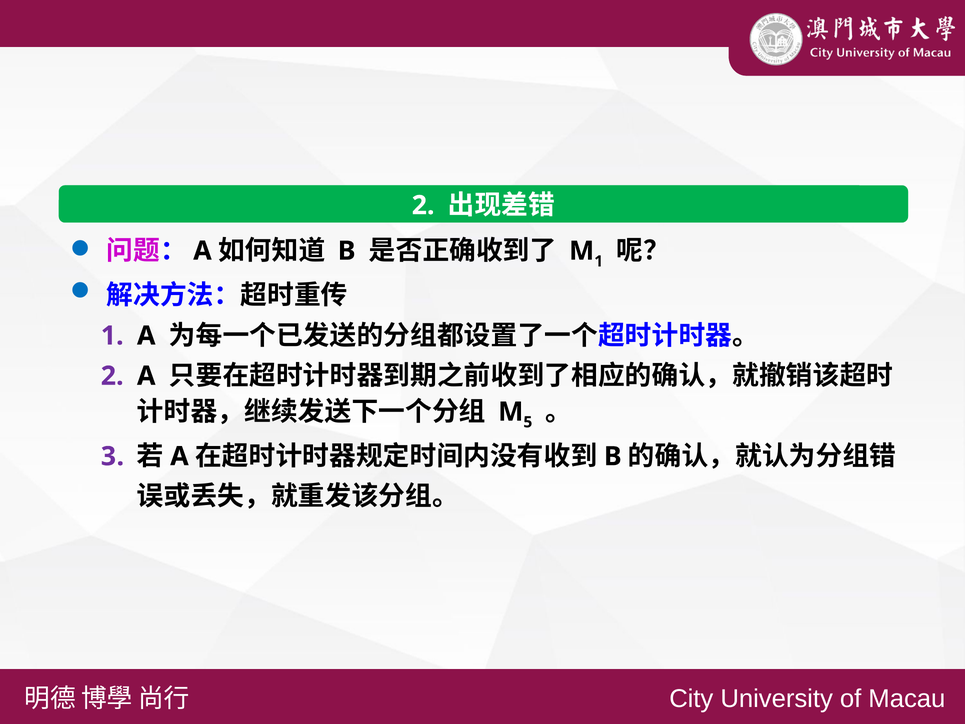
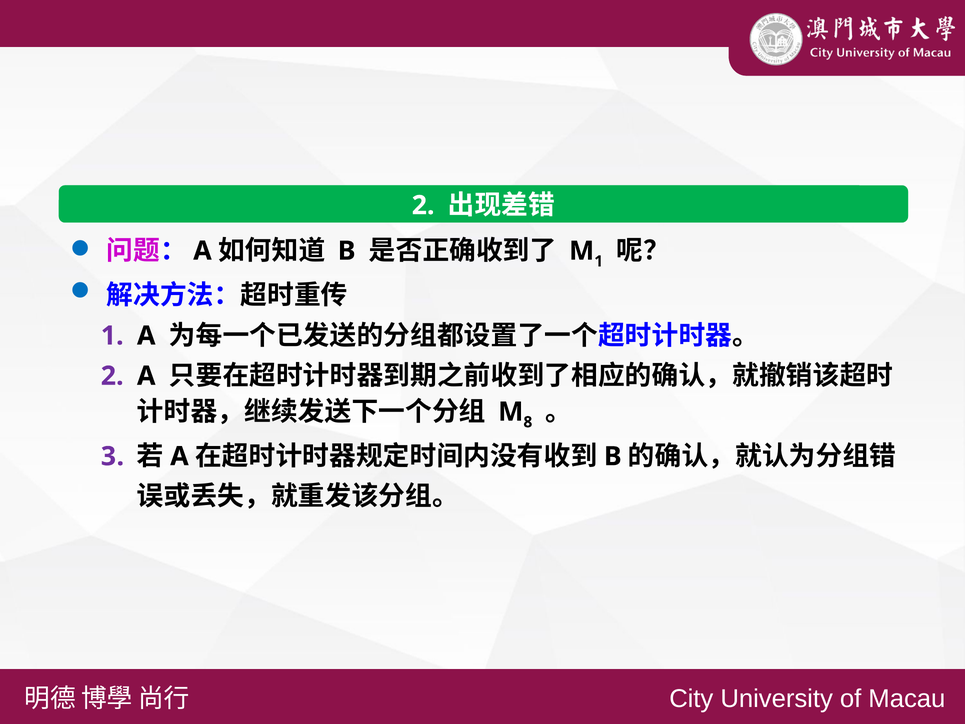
5: 5 -> 8 (528, 422)
